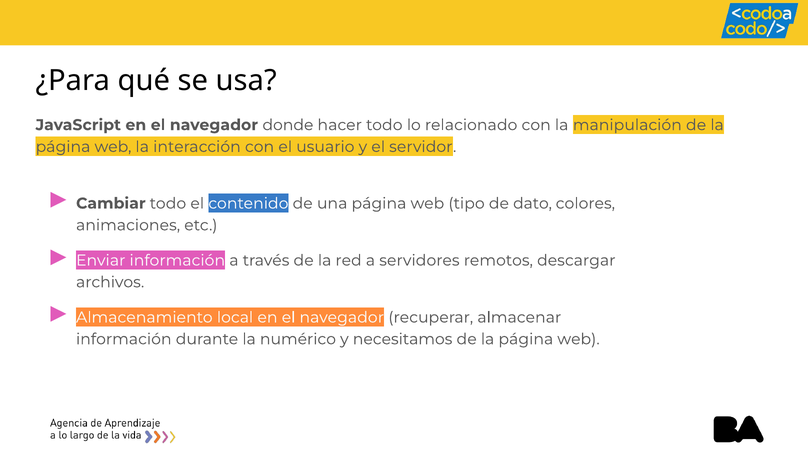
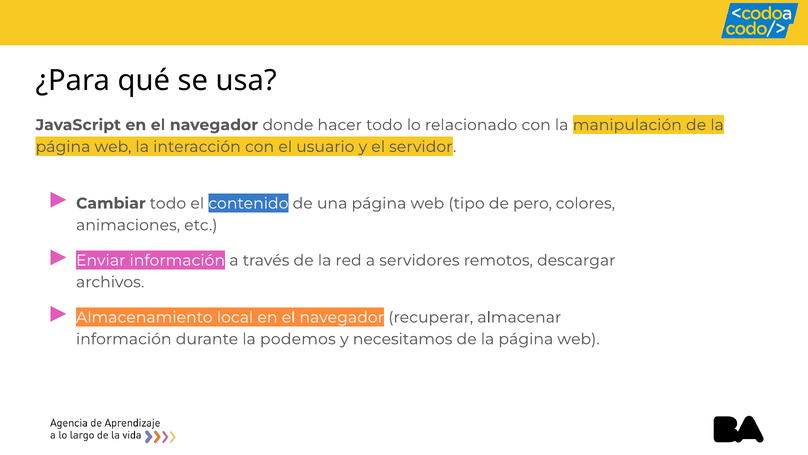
dato: dato -> pero (533, 203)
numérico: numérico -> podemos (298, 339)
